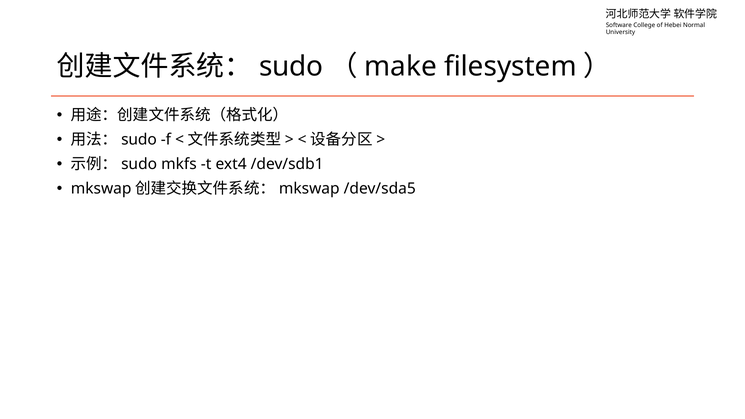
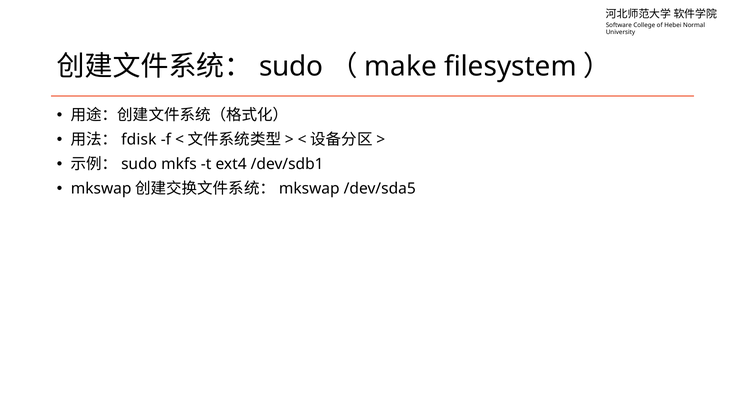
sudo: sudo -> fdisk (139, 140)
